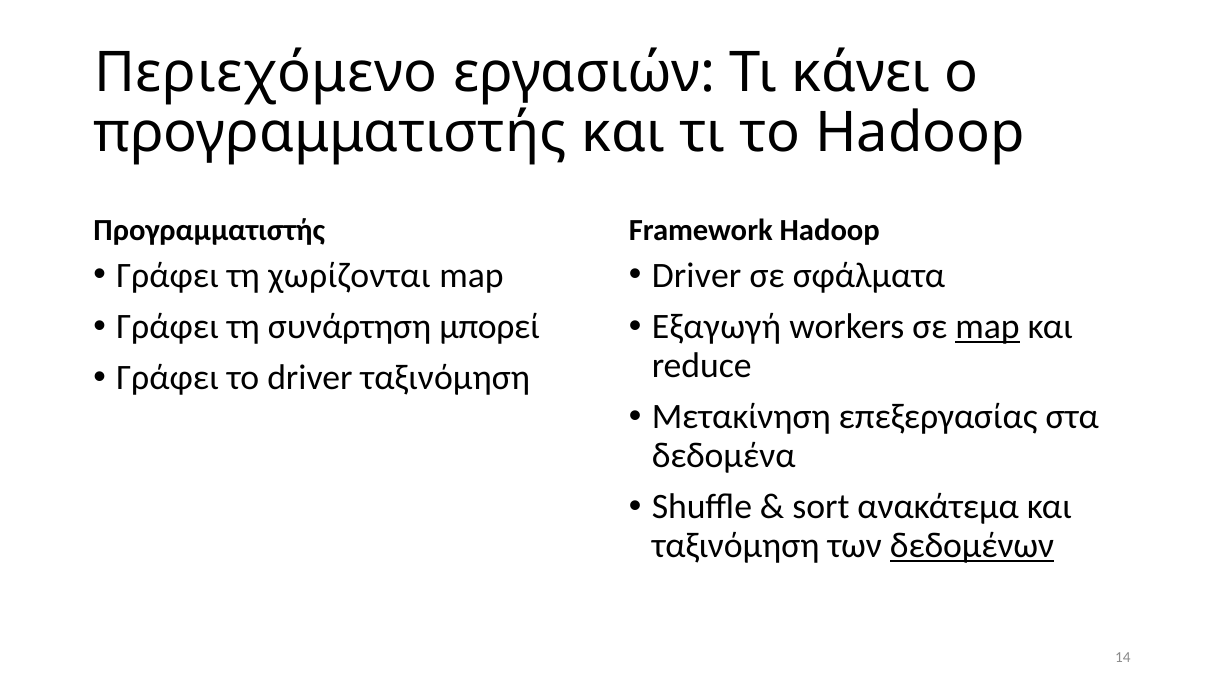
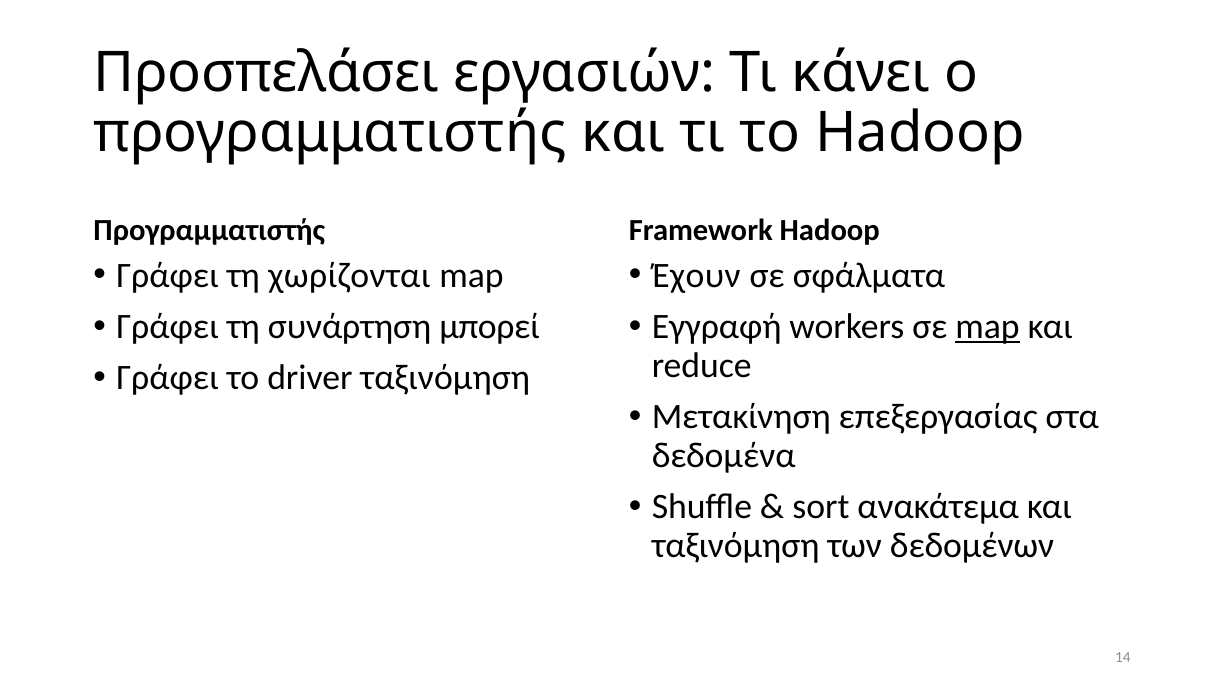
Περιεχόμενο: Περιεχόμενο -> Προσπελάσει (266, 73)
Driver: Driver -> Έχουν (696, 275)
Εξαγωγή: Εξαγωγή -> Εγγραφή (717, 327)
δεδομένων underline: present -> none (972, 545)
